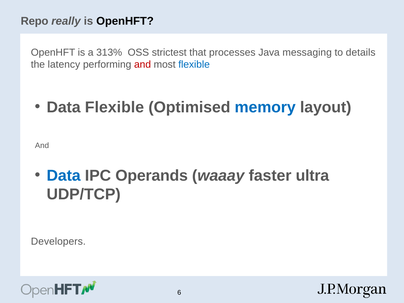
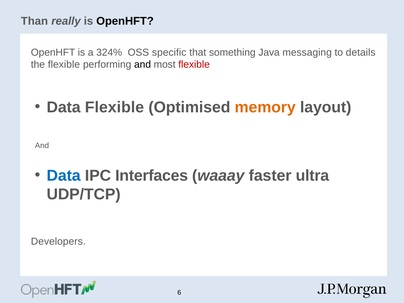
Repo: Repo -> Than (34, 21)
313%: 313% -> 324% (109, 53)
strictest: strictest -> specific (169, 53)
processes: processes -> something (232, 53)
the latency: latency -> flexible (64, 65)
and colour: red -> black (143, 65)
flexible colour: blue -> red (194, 65)
memory colour: blue -> orange (265, 107)
Operands: Operands -> Interfaces (152, 176)
